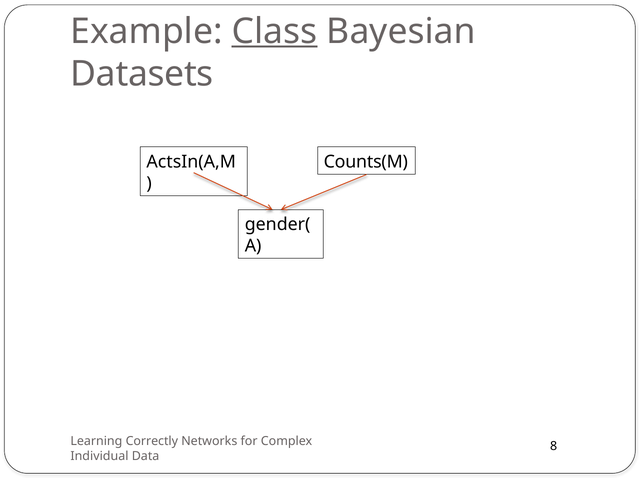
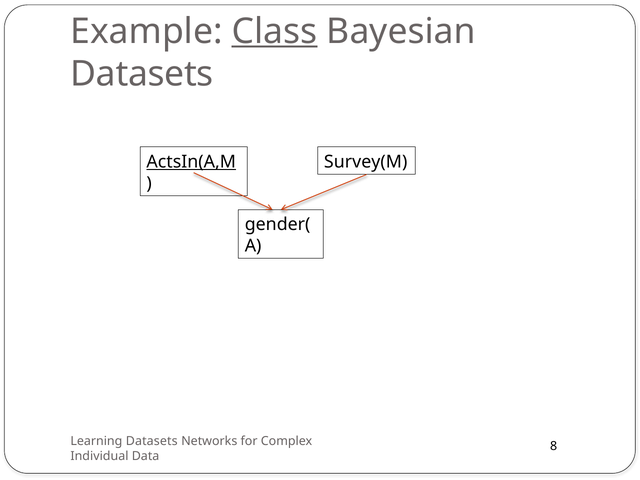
ActsIn(A,M underline: none -> present (191, 162)
Counts(M: Counts(M -> Survey(M (366, 162)
Learning Correctly: Correctly -> Datasets (152, 441)
